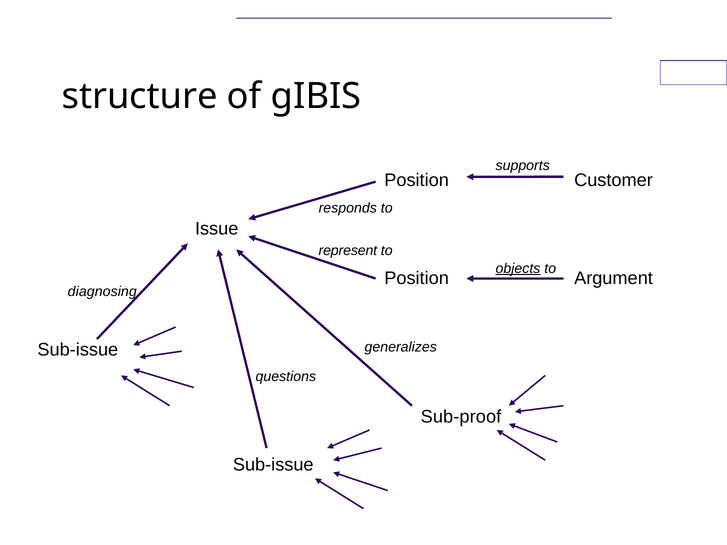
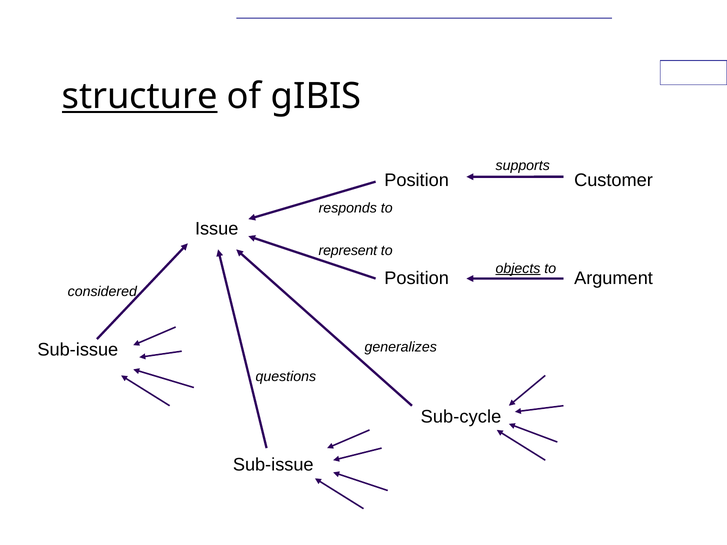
structure underline: none -> present (140, 96)
diagnosing: diagnosing -> considered (102, 292)
Sub-proof: Sub-proof -> Sub-cycle (461, 417)
